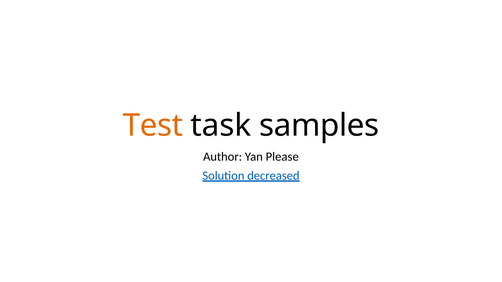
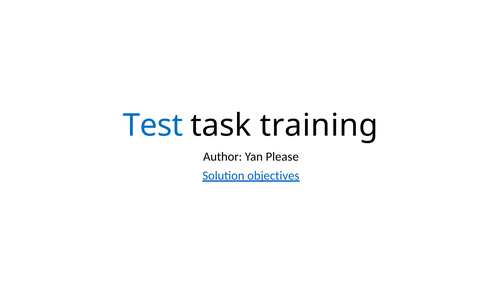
Test colour: orange -> blue (153, 125)
samples: samples -> training (319, 125)
decreased: decreased -> objectives (273, 176)
